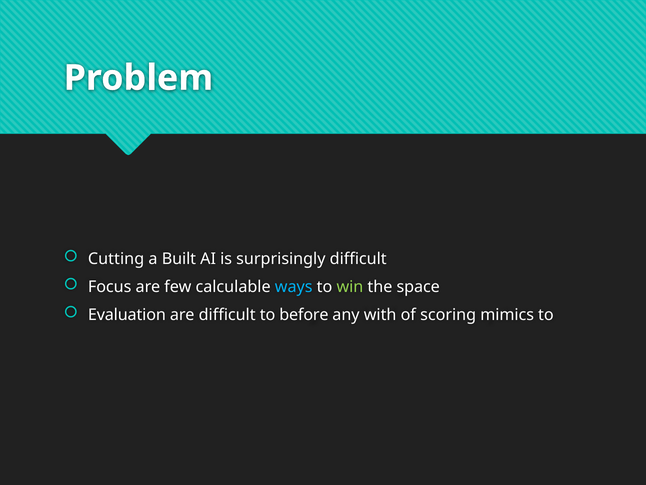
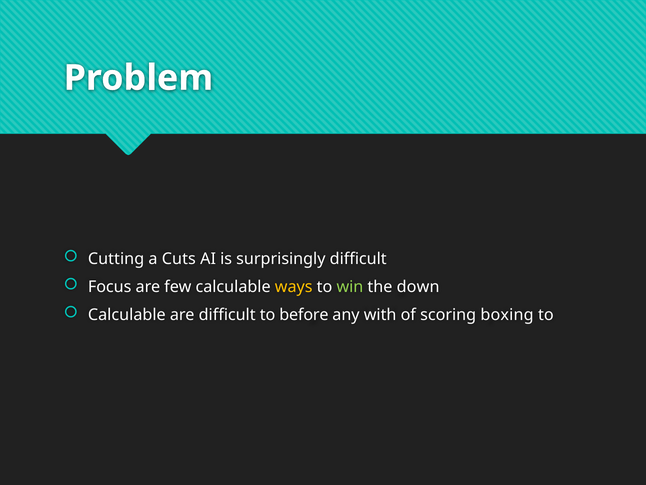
Built: Built -> Cuts (179, 259)
ways colour: light blue -> yellow (294, 287)
space: space -> down (418, 287)
Evaluation: Evaluation -> Calculable (127, 315)
mimics: mimics -> boxing (507, 315)
